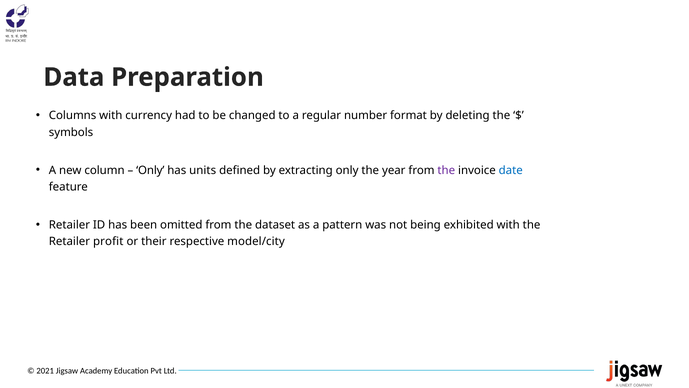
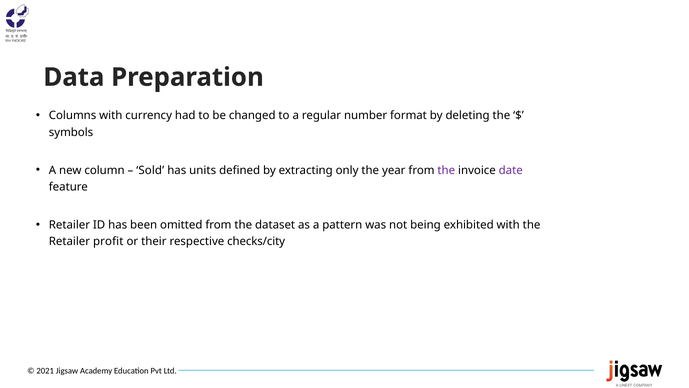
Only: Only -> Sold (150, 170)
date colour: blue -> purple (511, 170)
model/city: model/city -> checks/city (256, 241)
